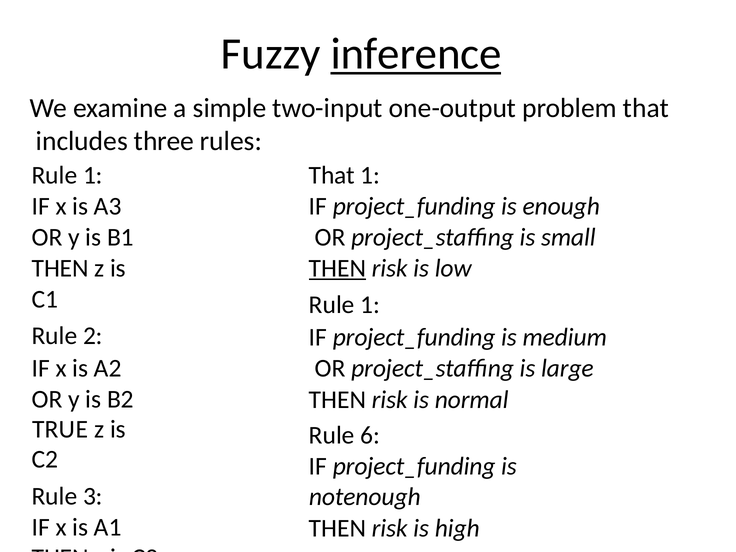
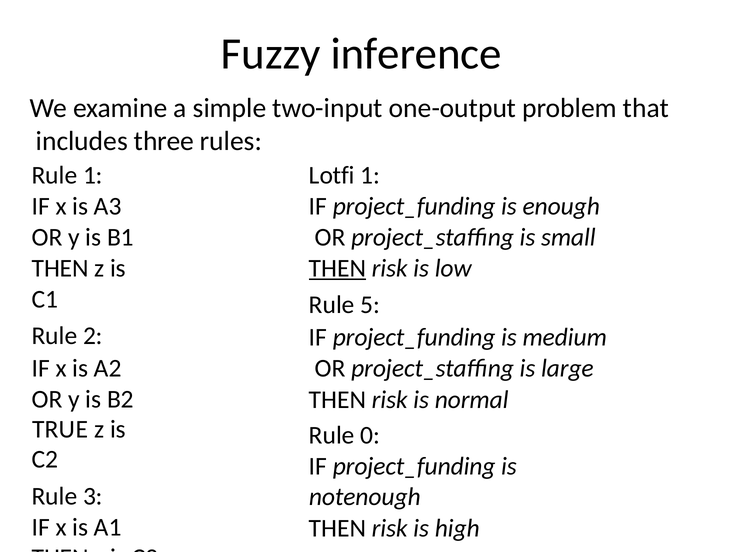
inference underline: present -> none (416, 54)
That: That -> Lotfi (332, 175)
1: 1 -> 5 (370, 305)
6: 6 -> 0 (370, 435)
